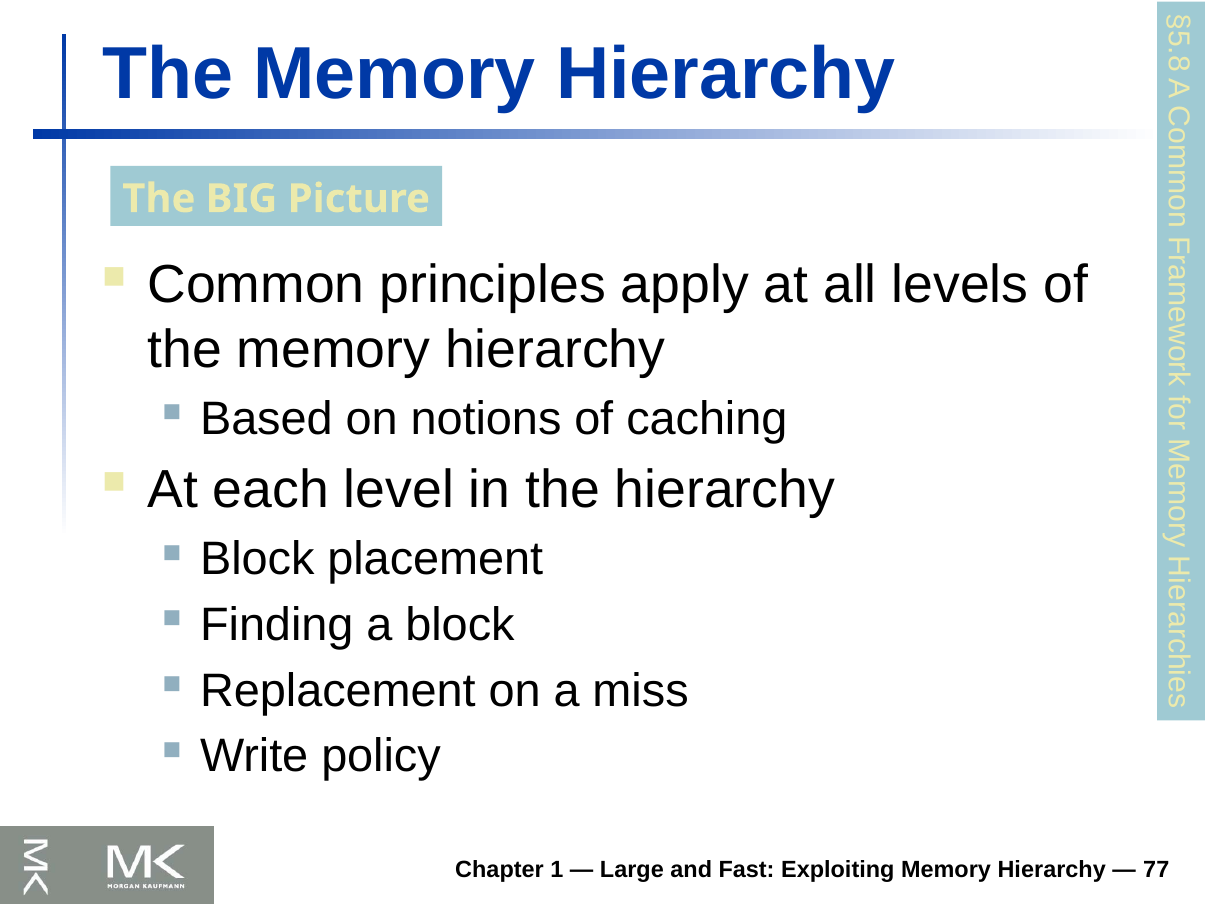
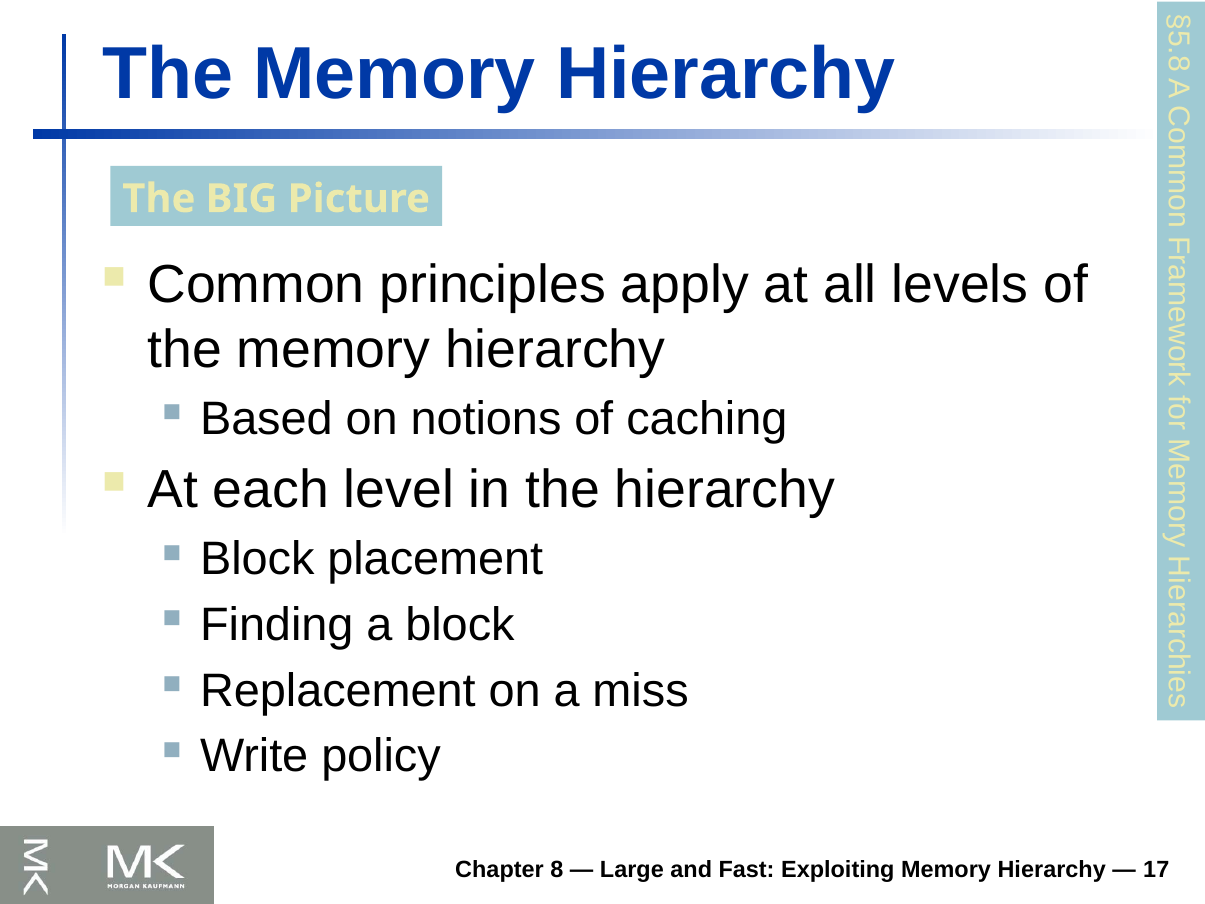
Chapter 1: 1 -> 8 (557, 870)
77: 77 -> 17 (1156, 870)
